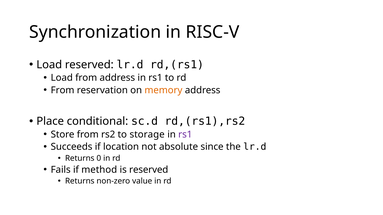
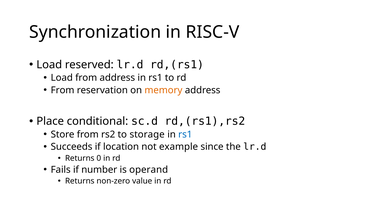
rs1 colour: purple -> blue (185, 135)
absolute: absolute -> example (179, 147)
method: method -> number (99, 170)
is reserved: reserved -> operand (149, 170)
